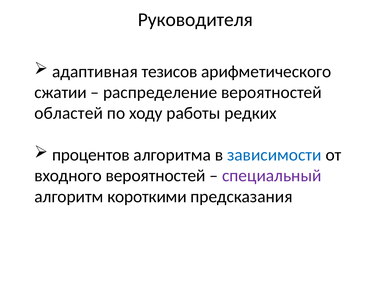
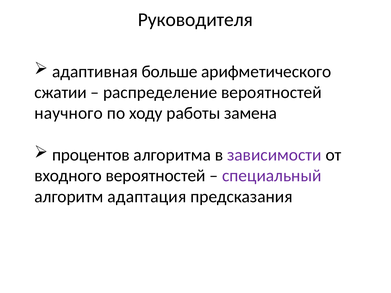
тезисов: тезисов -> больше (169, 72)
областей: областей -> научного (69, 113)
редких: редких -> замена (251, 113)
зависимости colour: blue -> purple (274, 155)
короткими: короткими -> адаптация (147, 197)
